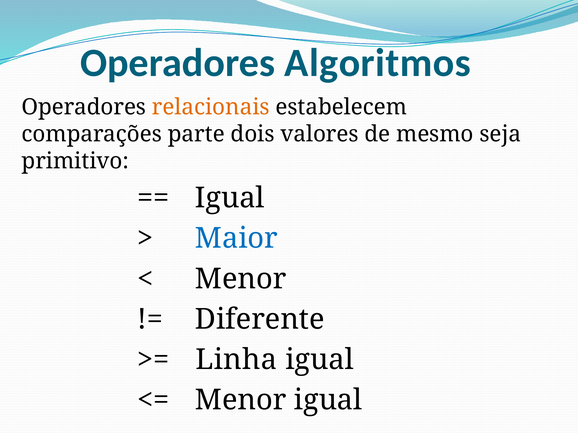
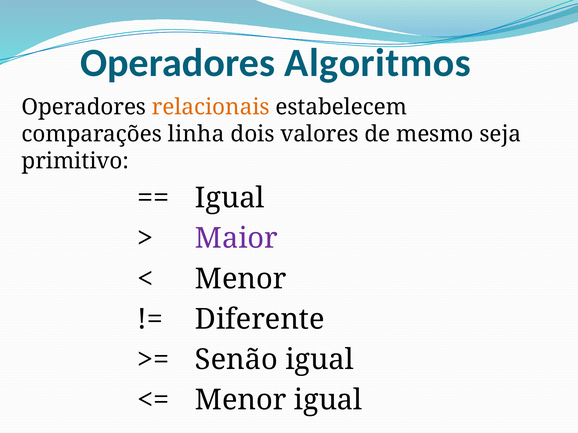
parte: parte -> linha (196, 134)
Maior colour: blue -> purple (236, 239)
Linha: Linha -> Senão (236, 360)
